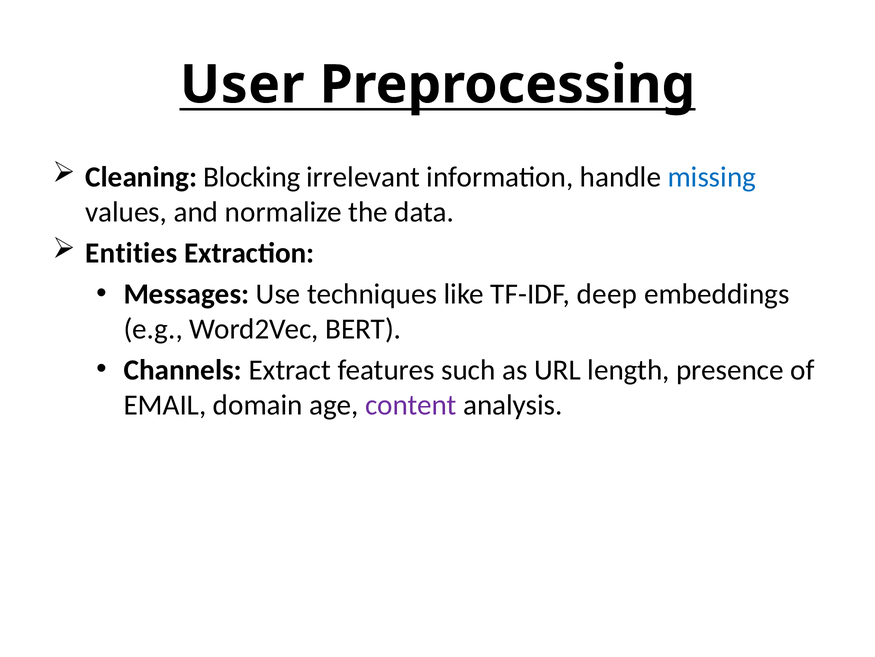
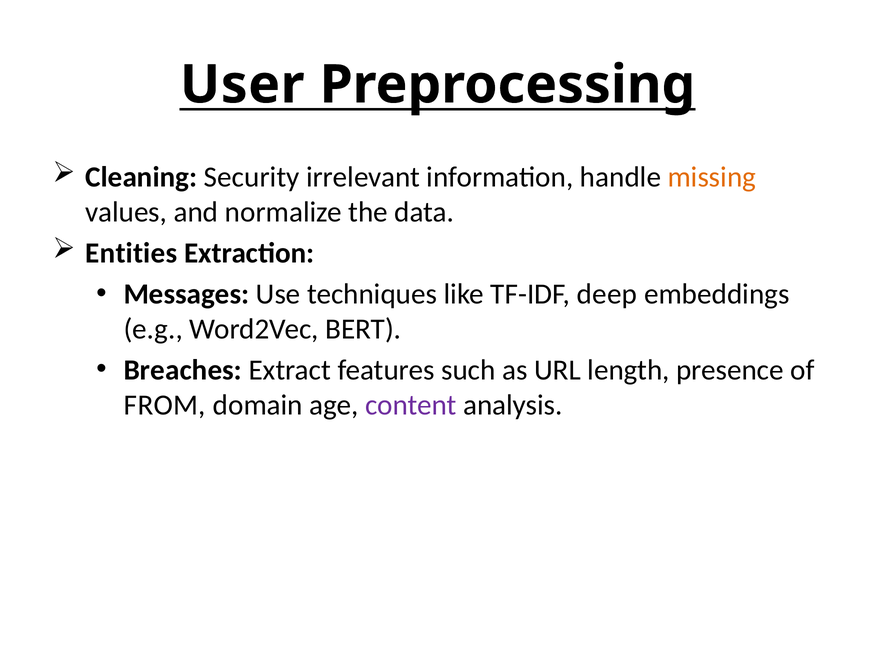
Blocking: Blocking -> Security (252, 177)
missing colour: blue -> orange (712, 177)
Channels: Channels -> Breaches (183, 370)
EMAIL: EMAIL -> FROM (165, 405)
